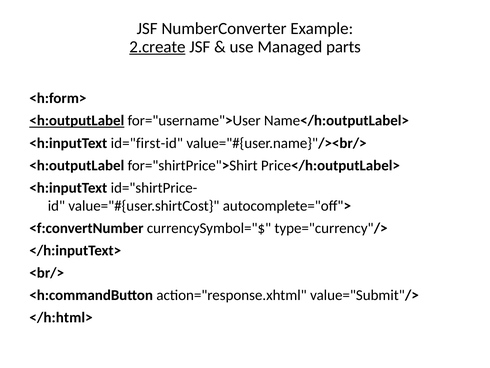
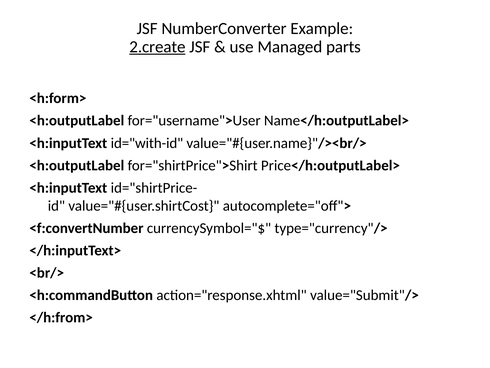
<h:outputLabel underline: present -> none (77, 121)
id="first-id: id="first-id -> id="with-id (147, 143)
</h:html>: </h:html> -> </h:from> (61, 317)
